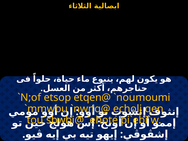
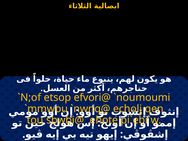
etqen@: etqen@ -> efvori@ (92, 98)
